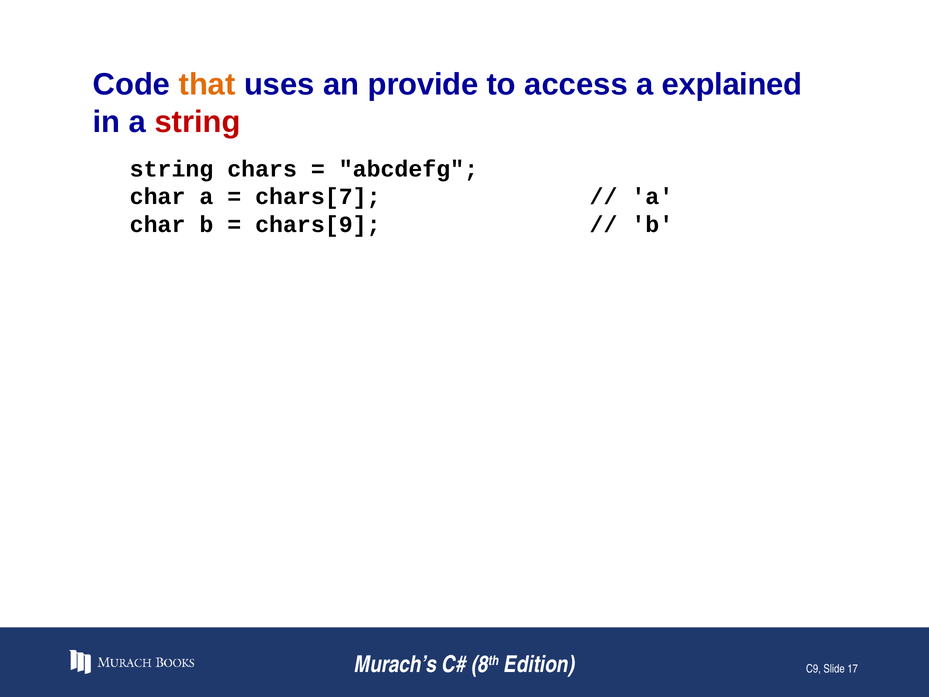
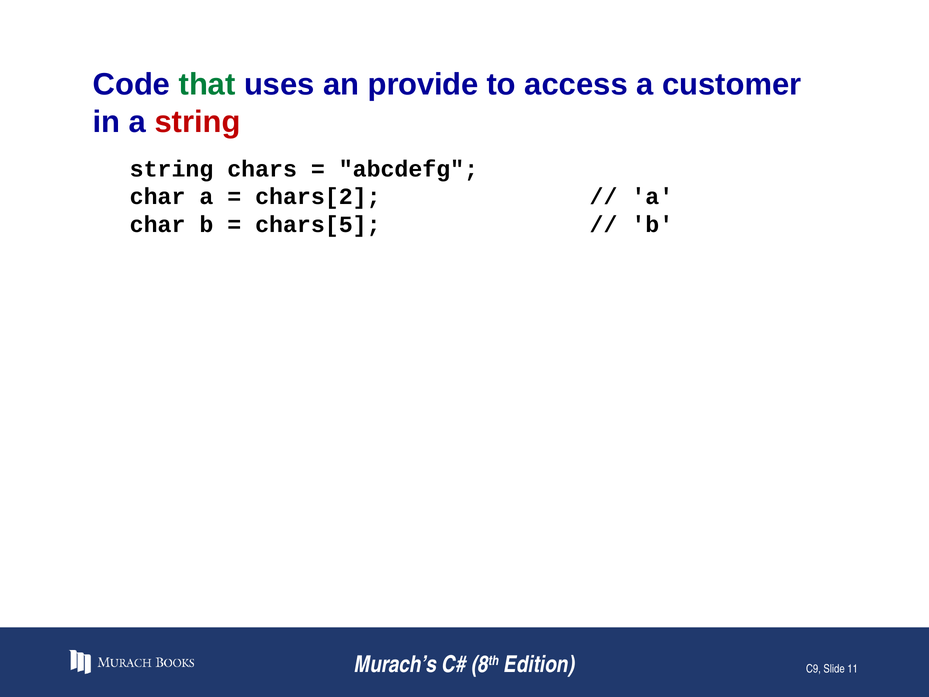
that colour: orange -> green (207, 85)
explained: explained -> customer (732, 85)
chars[7: chars[7 -> chars[2 (318, 197)
chars[9: chars[9 -> chars[5 (318, 225)
17: 17 -> 11 (853, 668)
